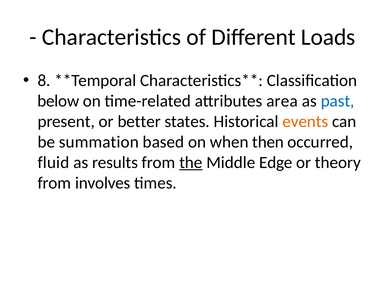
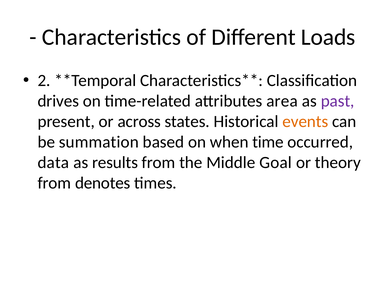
8: 8 -> 2 (44, 81)
below: below -> drives (58, 101)
past colour: blue -> purple (338, 101)
better: better -> across (139, 122)
then: then -> time (268, 142)
fluid: fluid -> data (53, 163)
the underline: present -> none (191, 163)
Edge: Edge -> Goal (276, 163)
involves: involves -> denotes (103, 183)
